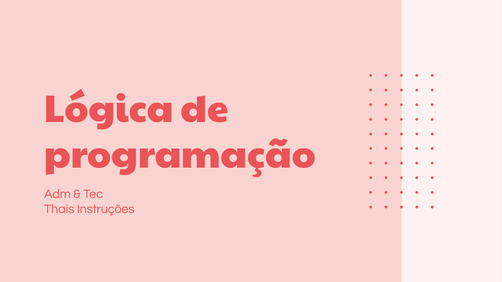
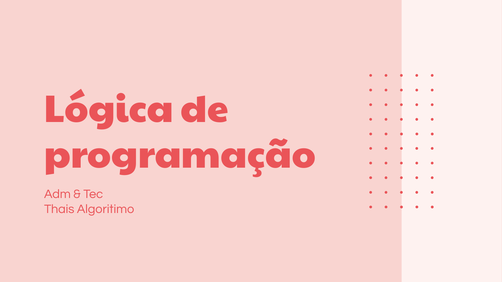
Instruções: Instruções -> Algoritimo (106, 209)
